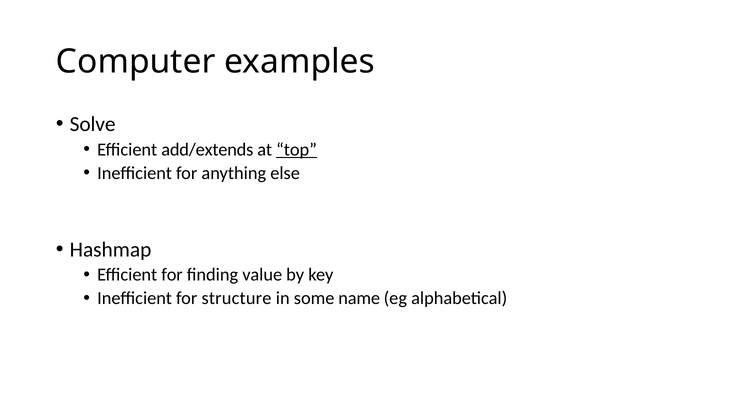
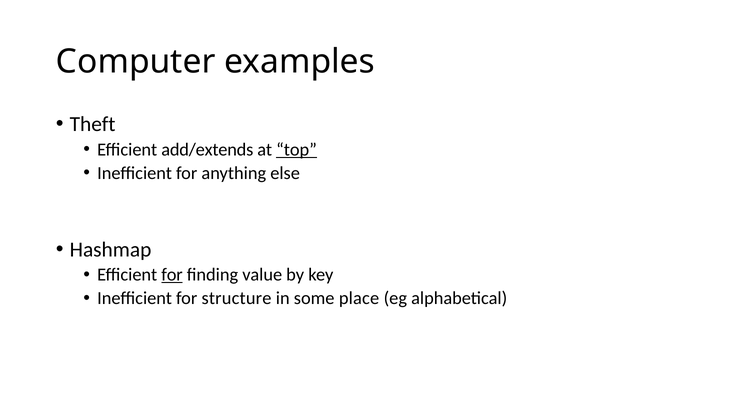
Solve: Solve -> Theft (93, 124)
for underline: none -> present (172, 275)
name: name -> place (359, 298)
